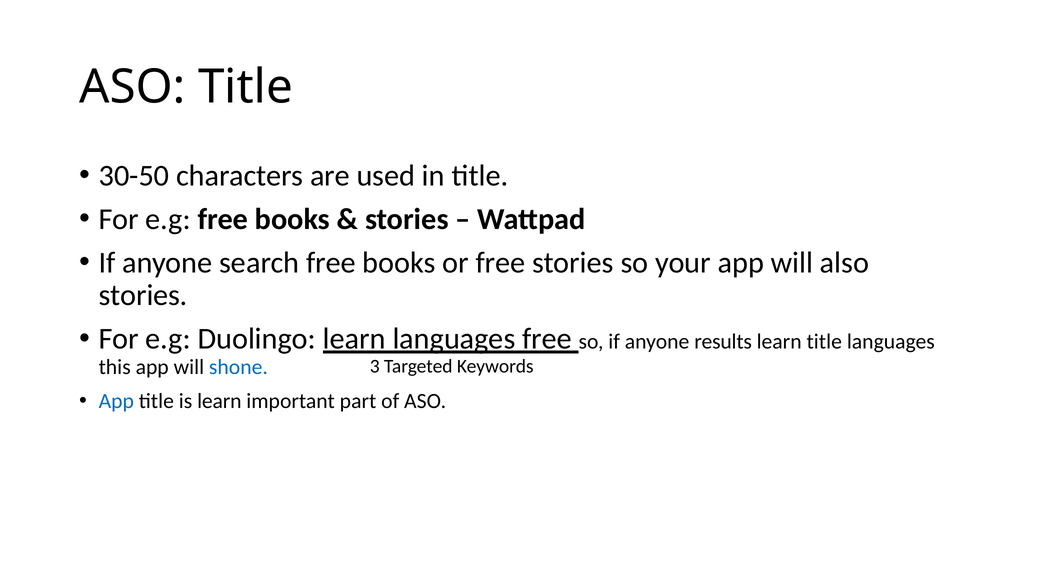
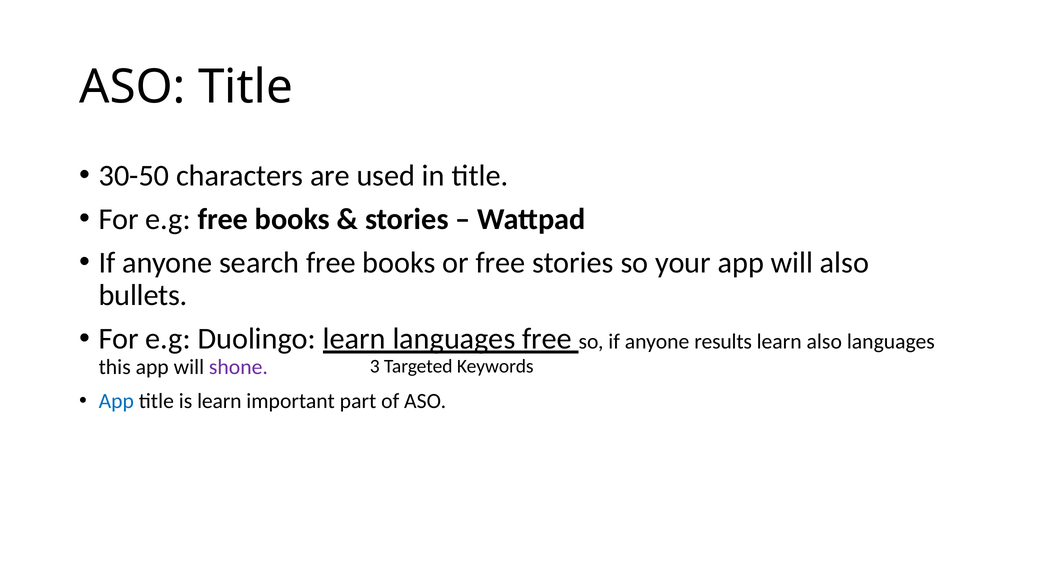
stories: stories -> bullets (143, 296)
learn title: title -> also (824, 342)
shone colour: blue -> purple (238, 367)
